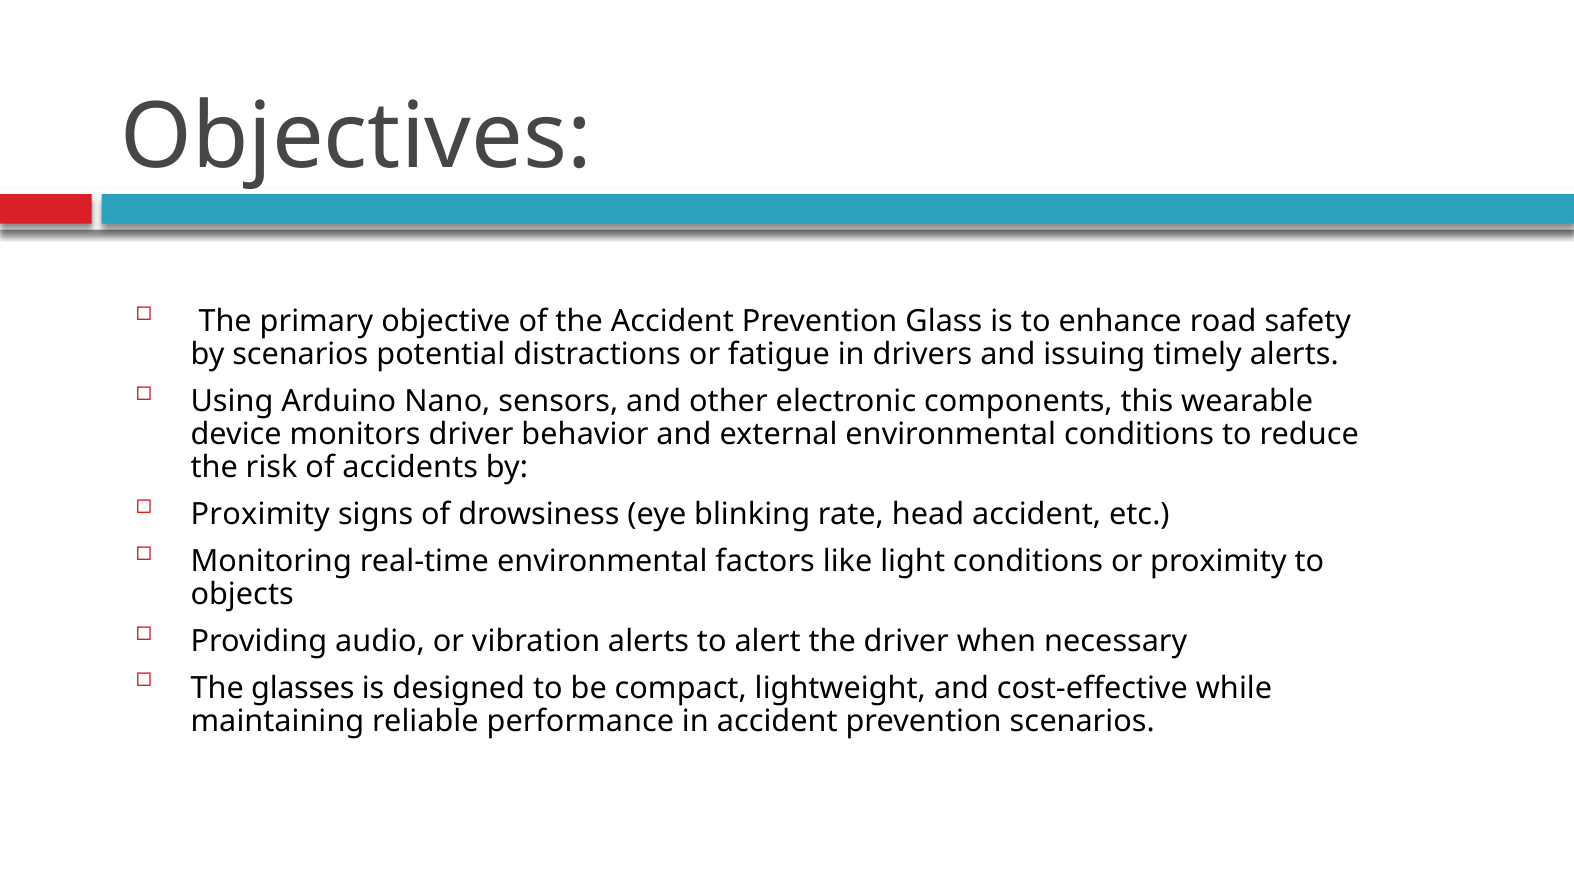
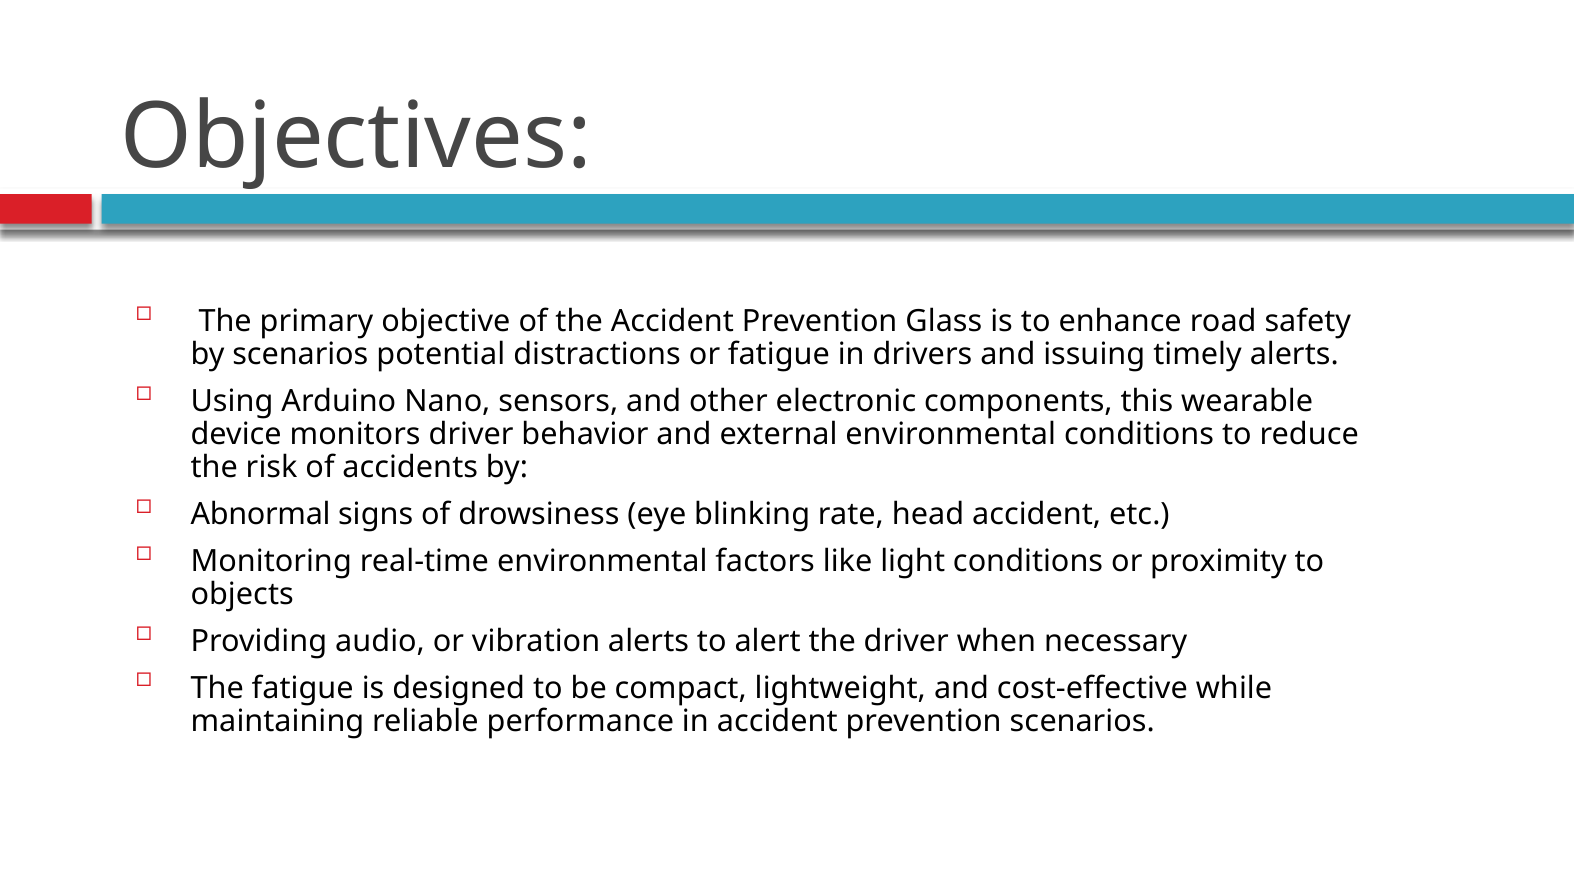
Proximity: Proximity -> Abnormal (261, 515)
The glasses: glasses -> fatigue (303, 688)
